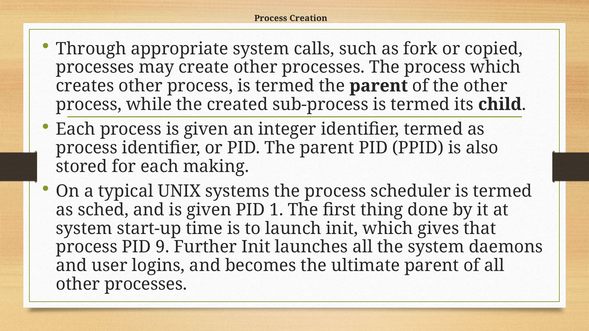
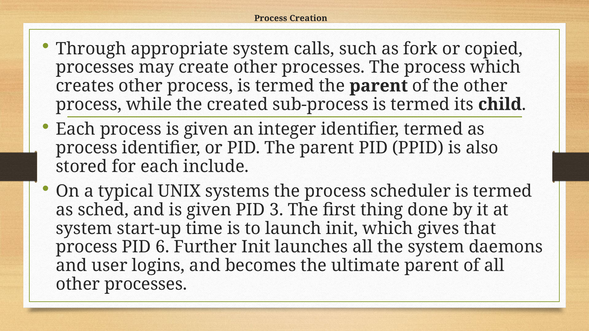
making: making -> include (216, 167)
1: 1 -> 3 (276, 210)
9: 9 -> 6 (162, 247)
